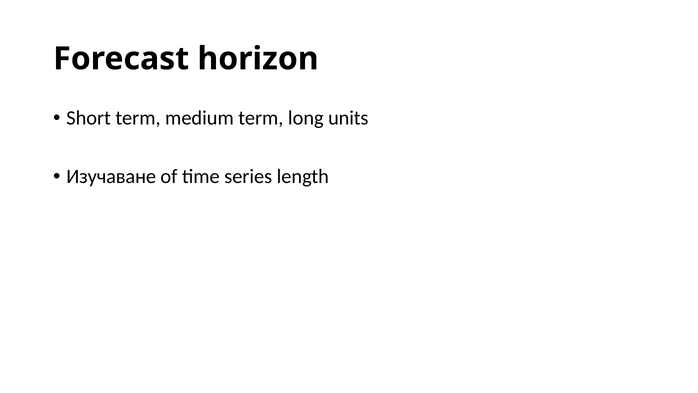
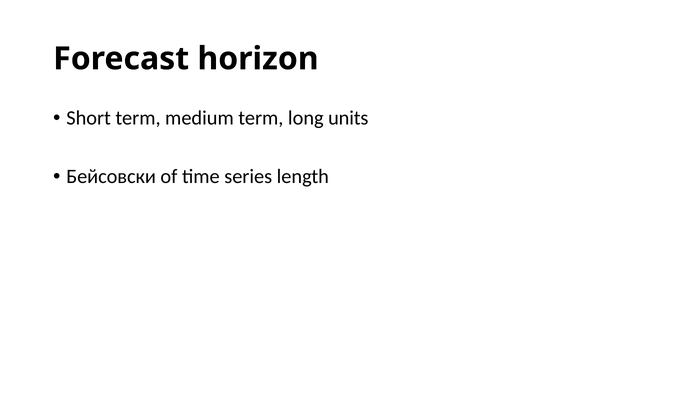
Изучаване: Изучаване -> Бейсовски (111, 177)
